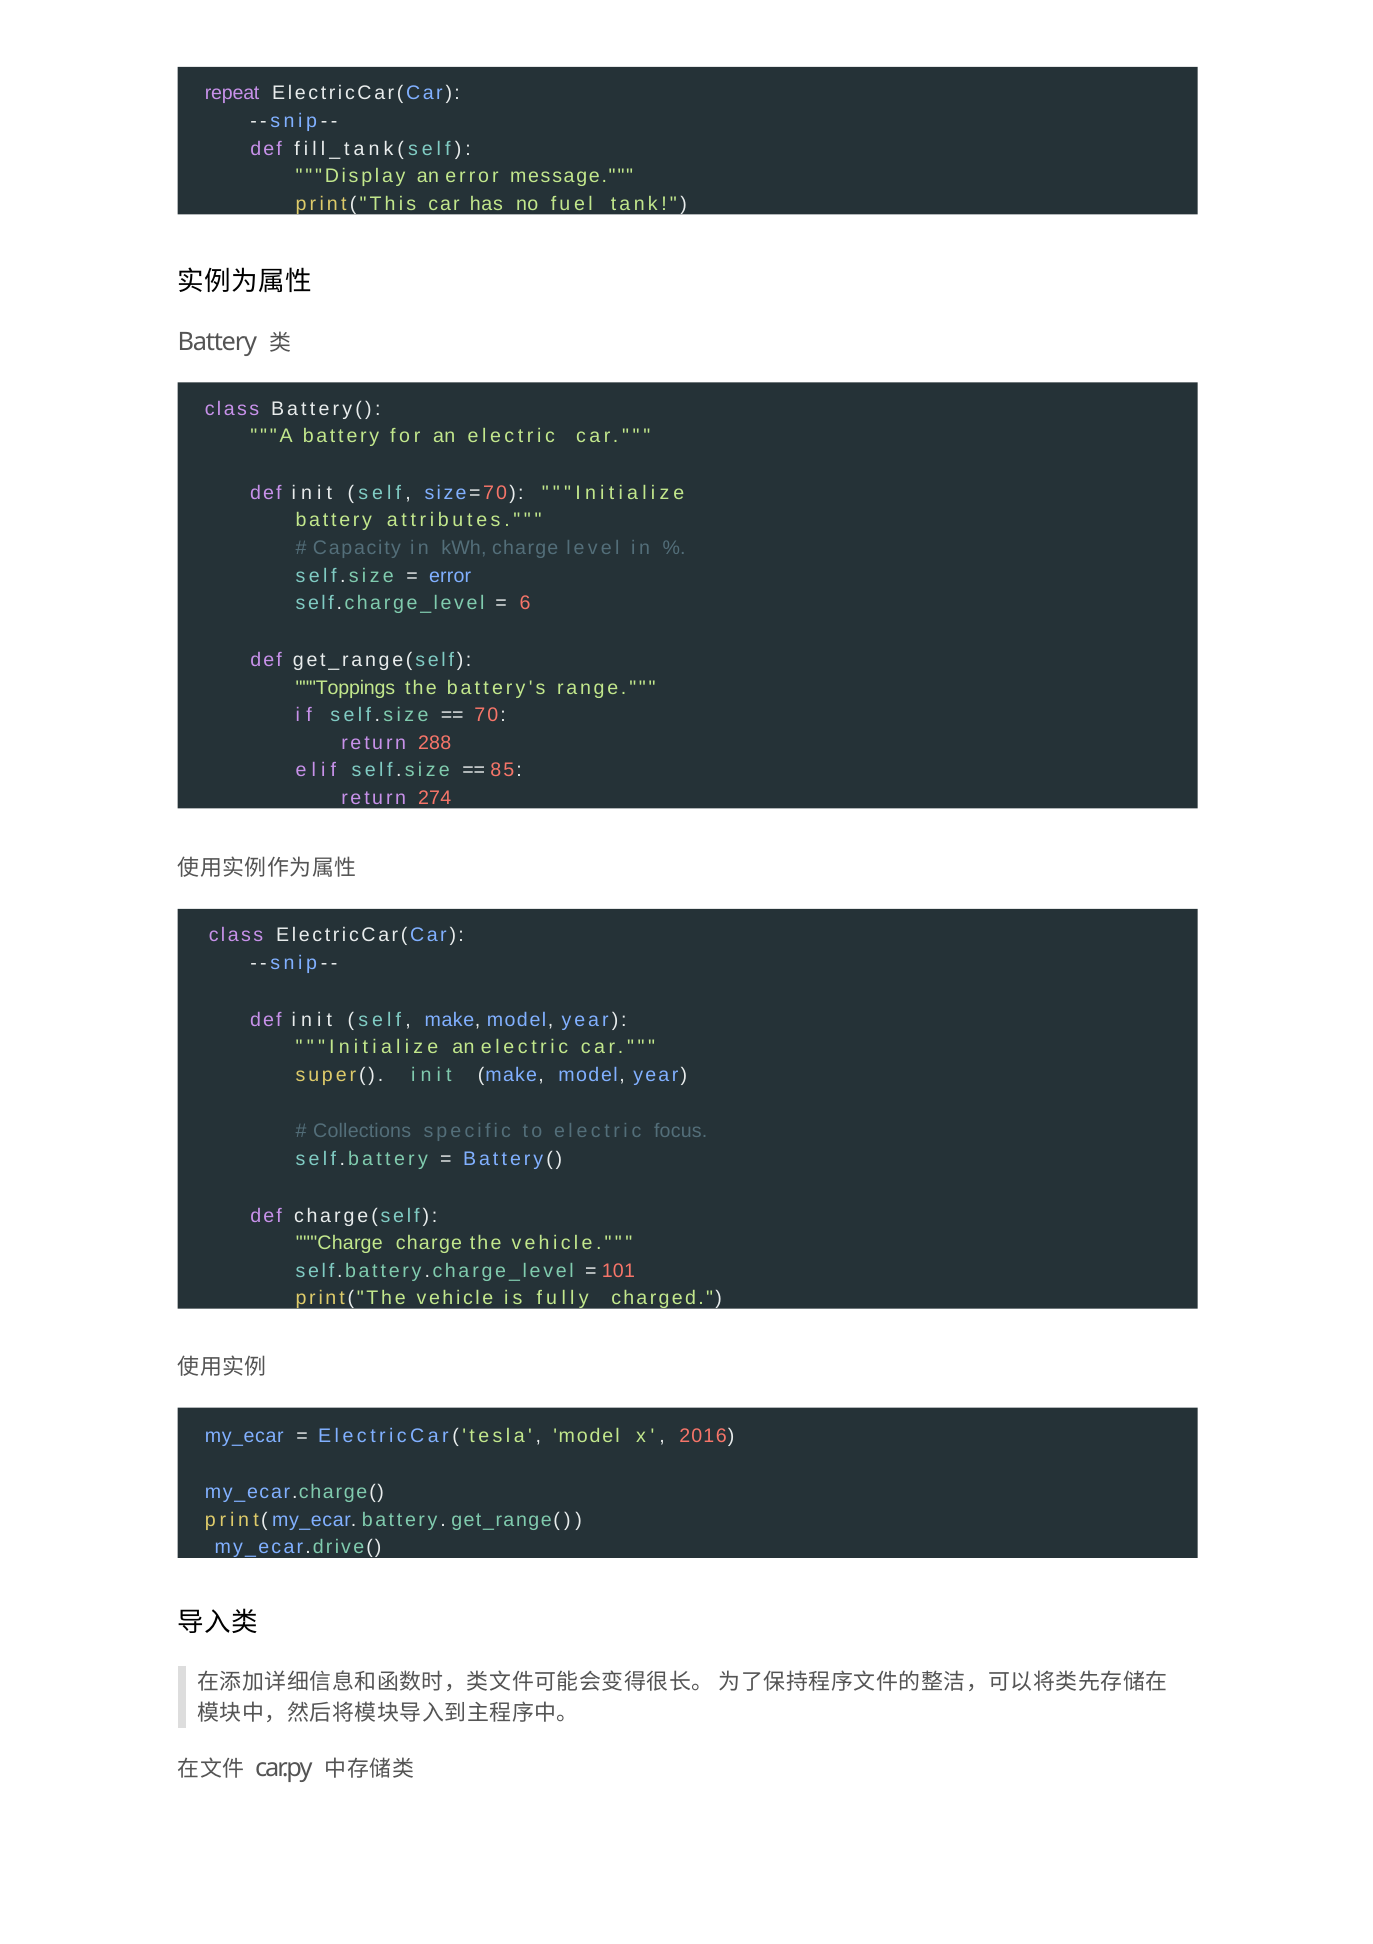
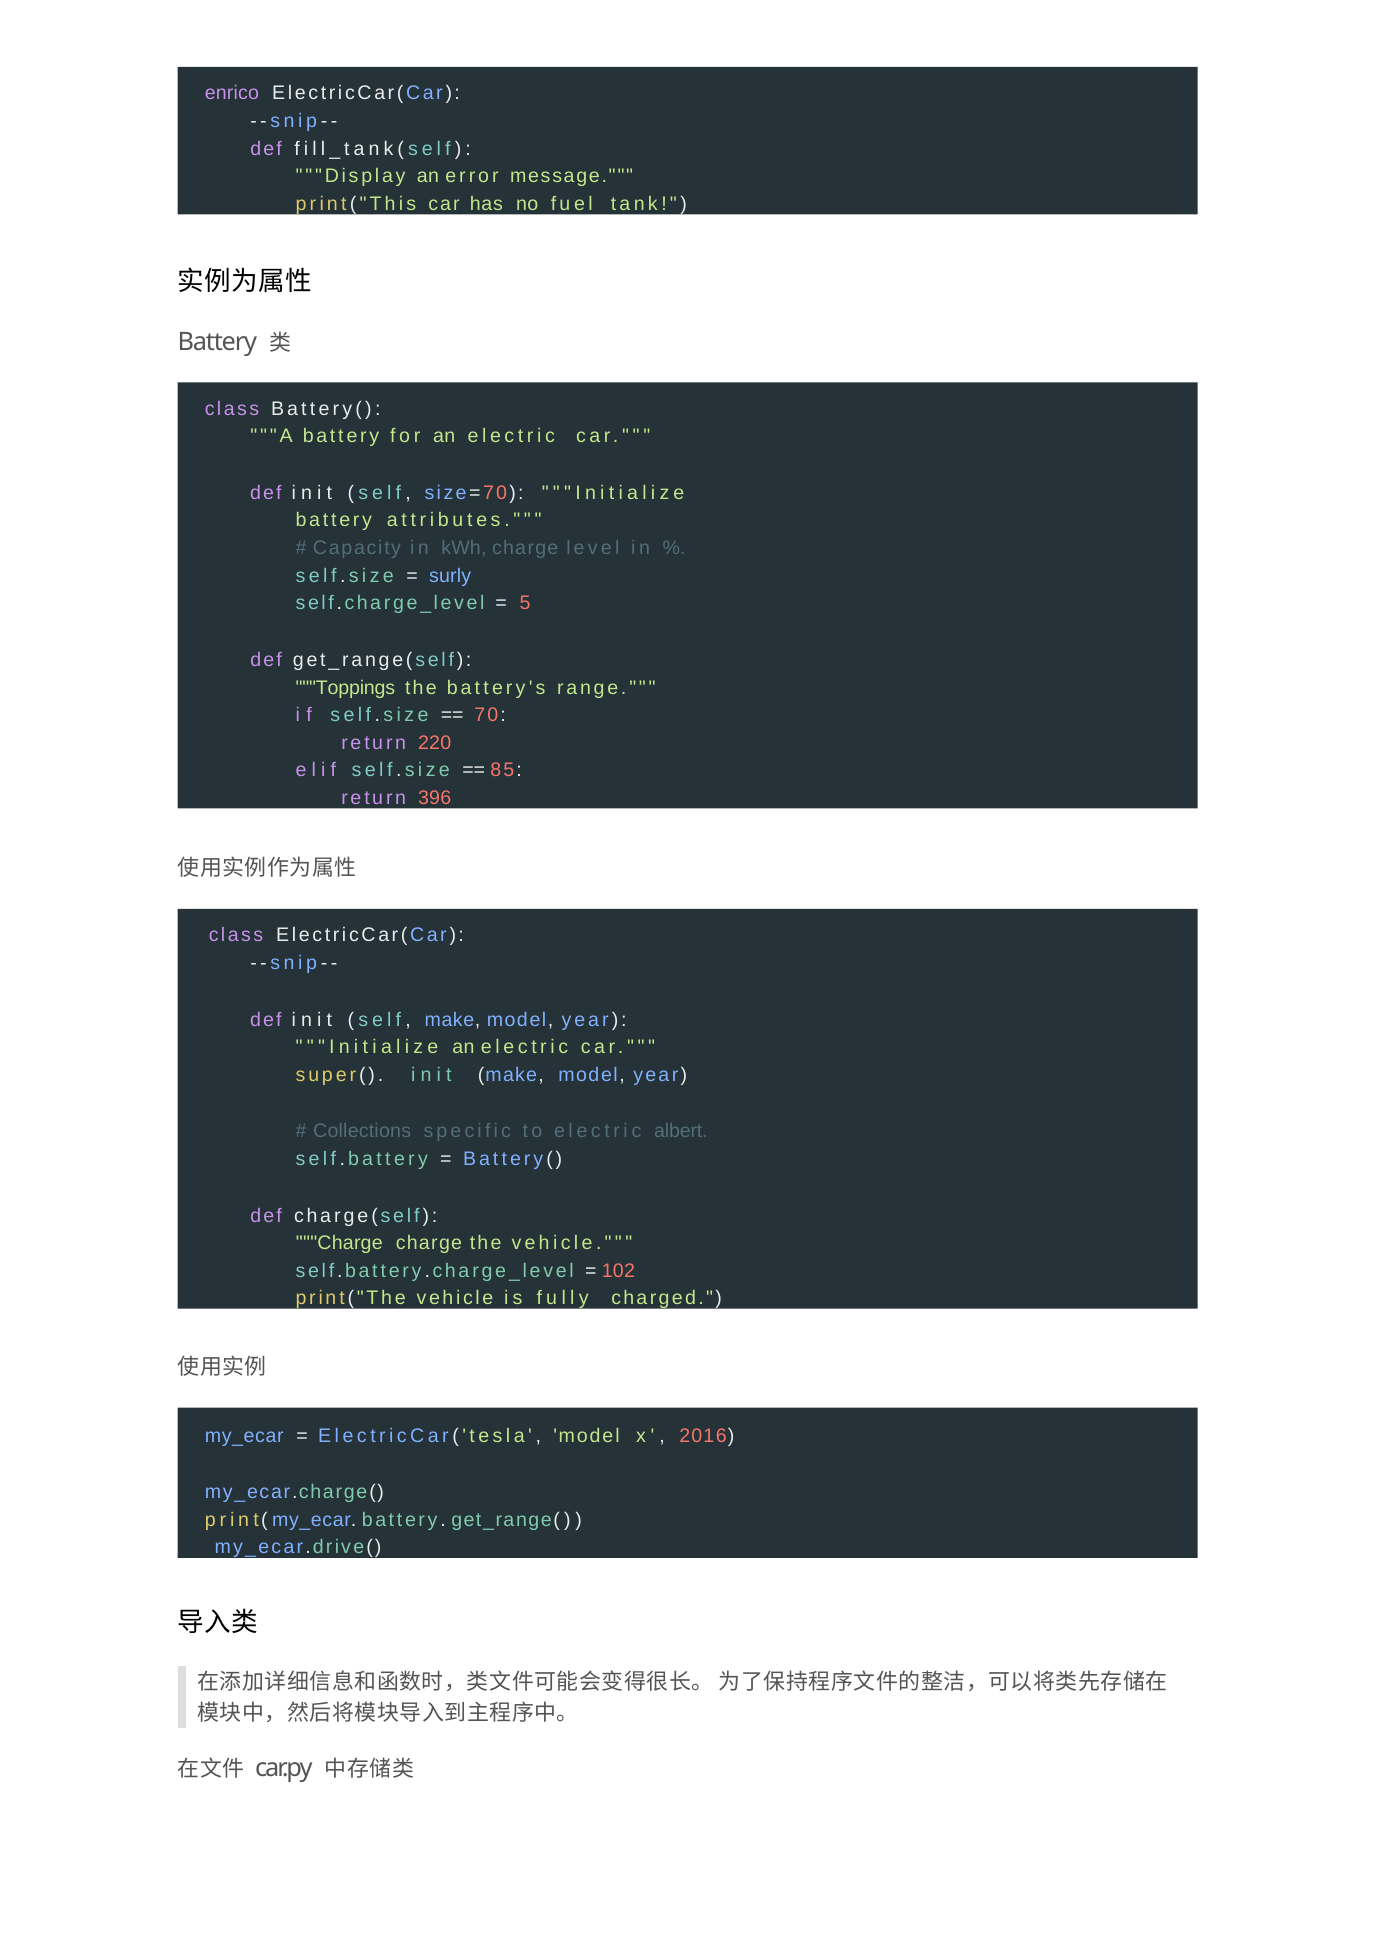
repeat: repeat -> enrico (232, 93)
error: error -> surly (450, 575)
6: 6 -> 5 (525, 603)
288: 288 -> 220 (435, 742)
274: 274 -> 396 (435, 798)
focus: focus -> albert (681, 1131)
101: 101 -> 102 (618, 1270)
